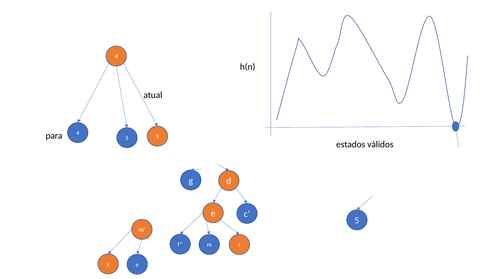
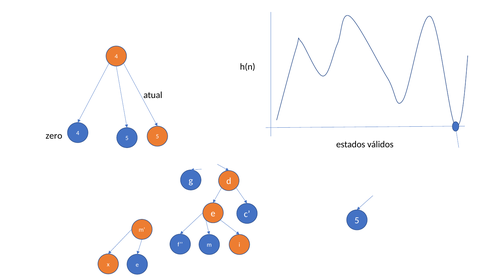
para: para -> zero (54, 136)
